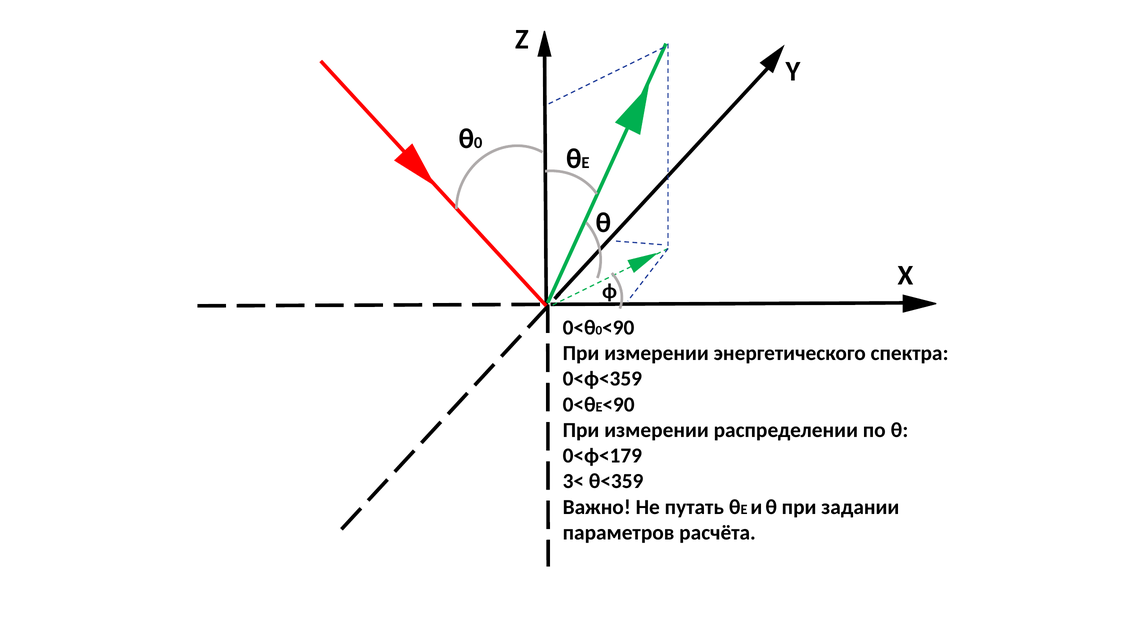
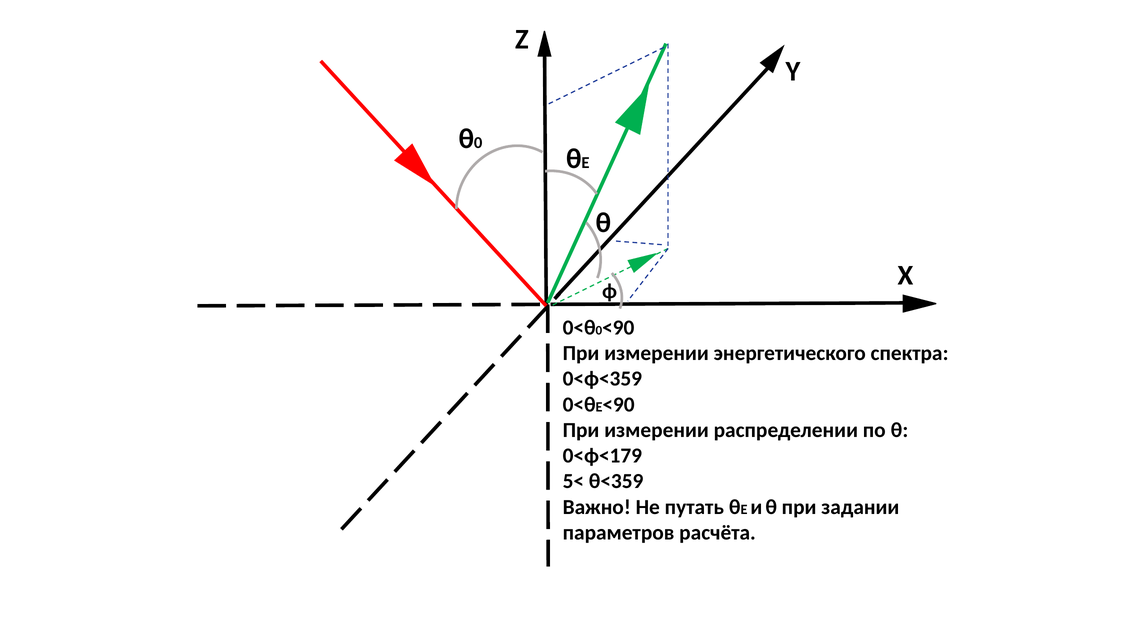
3<: 3< -> 5< (573, 482)
